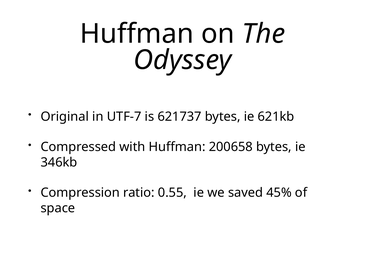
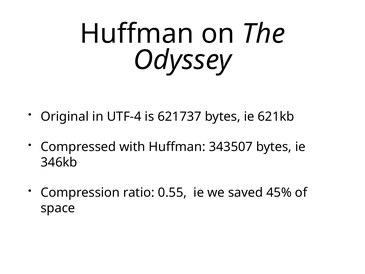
UTF-7: UTF-7 -> UTF-4 (124, 116)
200658: 200658 -> 343507 (231, 147)
